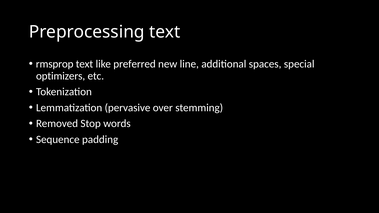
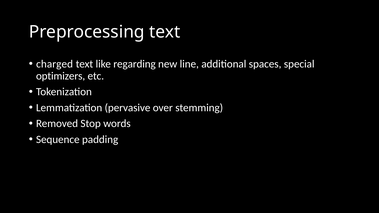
rmsprop: rmsprop -> charged (55, 64)
preferred: preferred -> regarding (135, 64)
